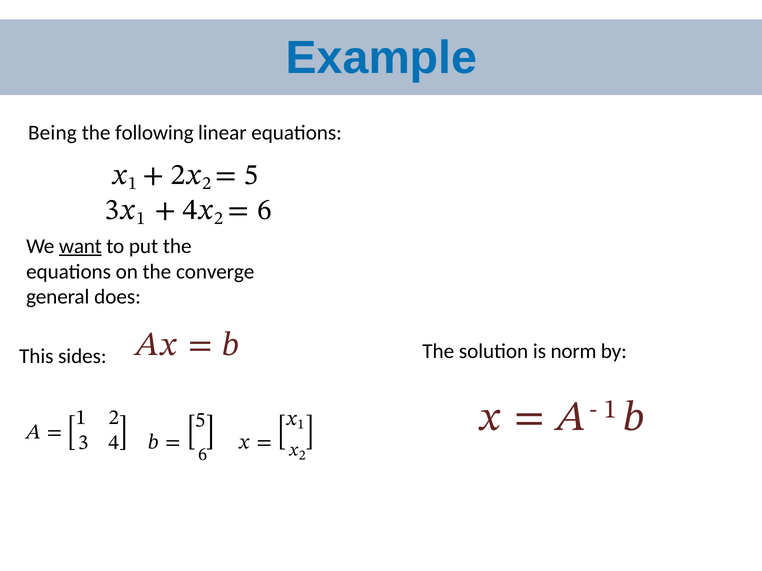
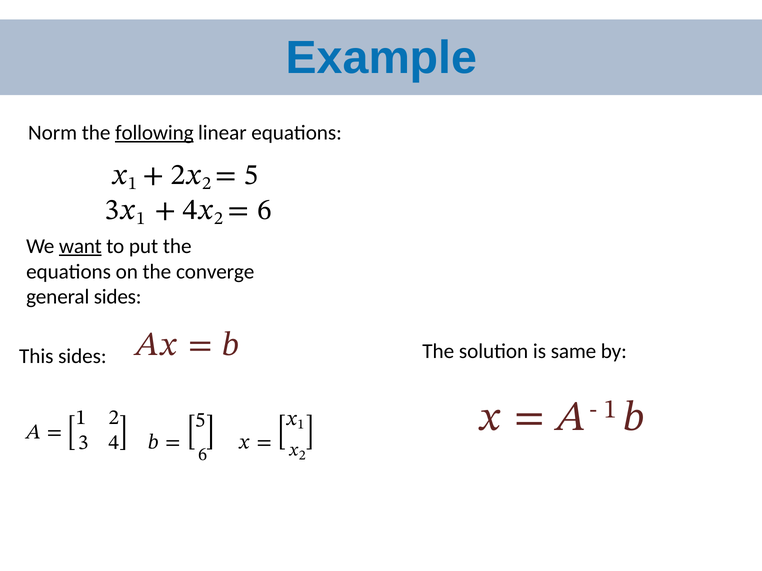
Being: Being -> Norm (53, 133)
following underline: none -> present (154, 133)
general does: does -> sides (118, 297)
norm: norm -> same (574, 352)
